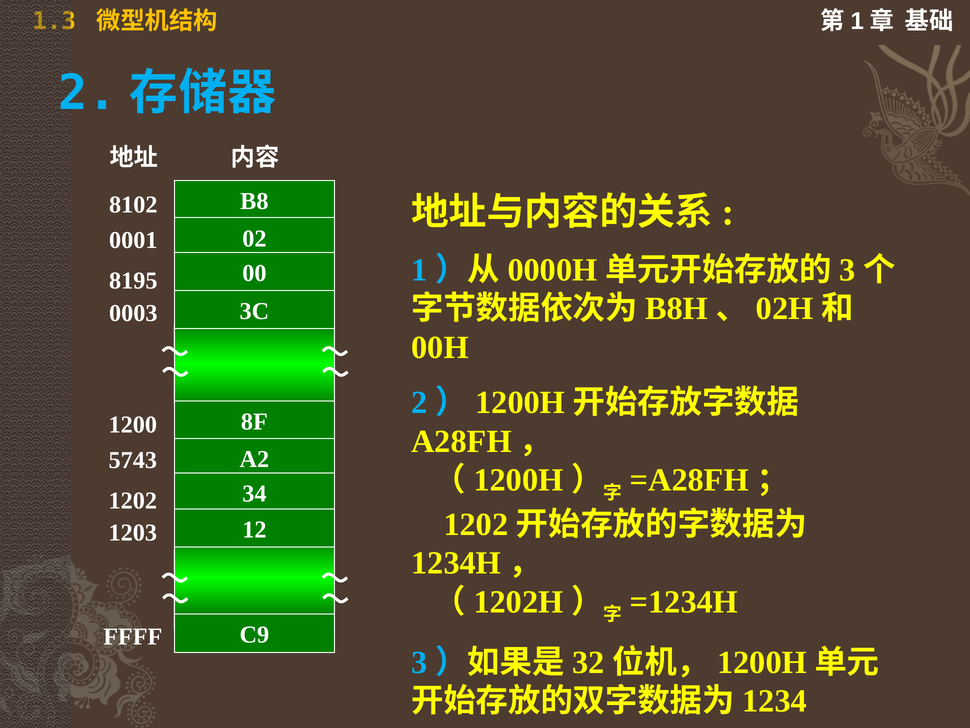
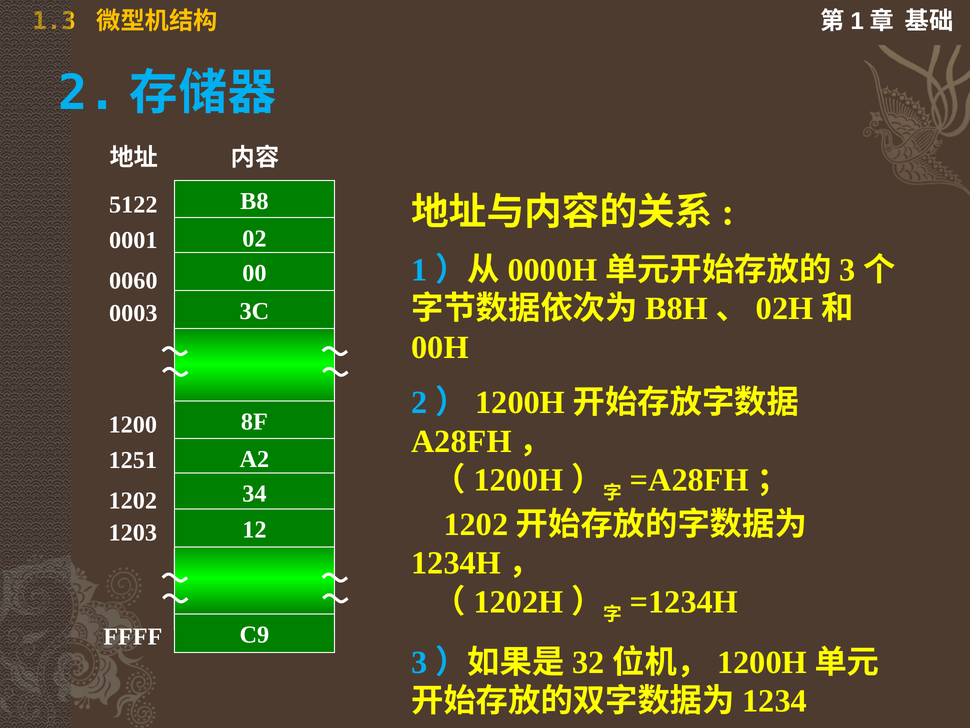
8102: 8102 -> 5122 (133, 205)
8195: 8195 -> 0060 (133, 280)
5743: 5743 -> 1251 (133, 460)
